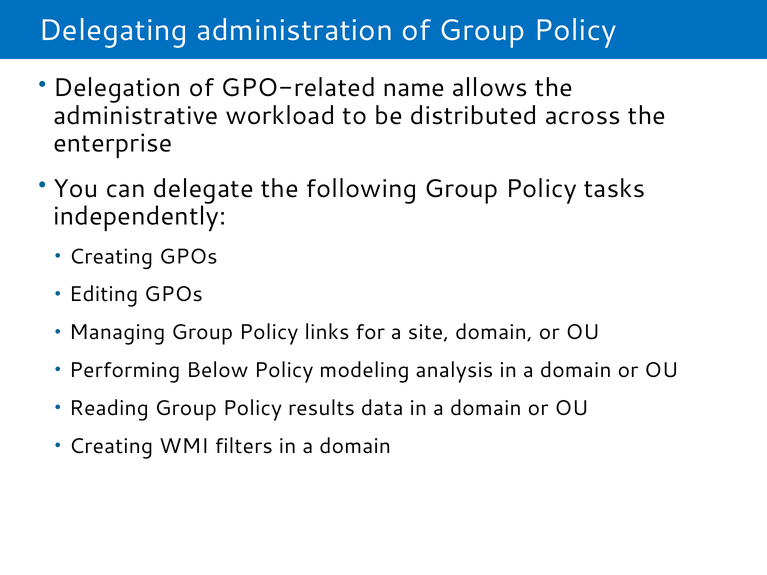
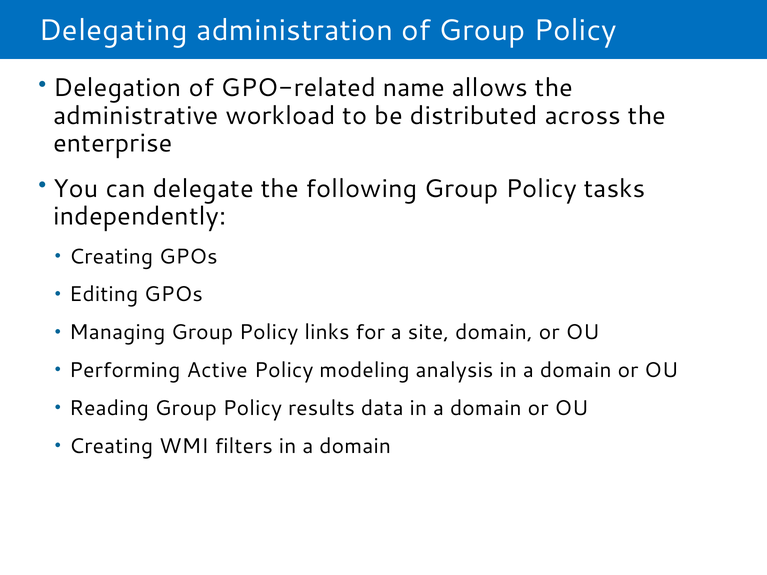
Below: Below -> Active (217, 370)
